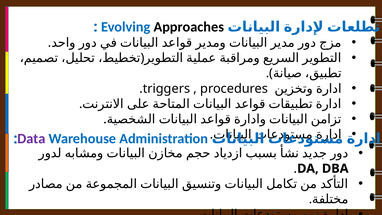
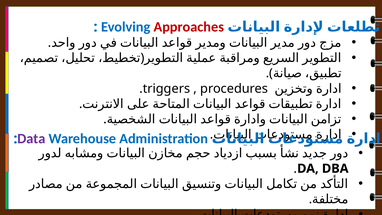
Approaches colour: black -> red (189, 27)
